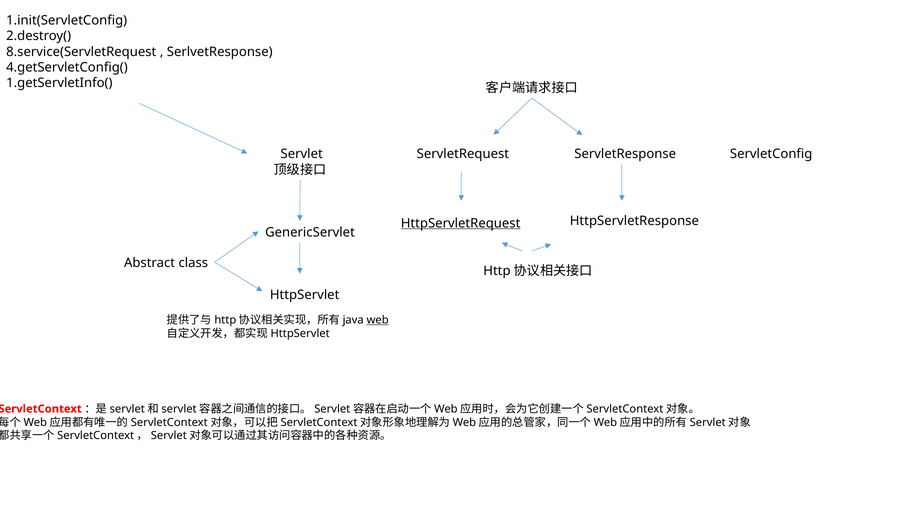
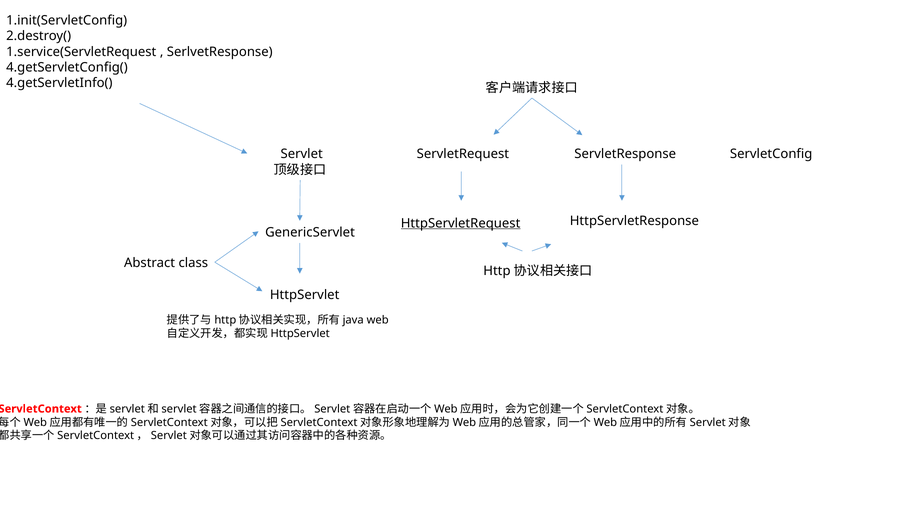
8.service(ServletRequest: 8.service(ServletRequest -> 1.service(ServletRequest (81, 52)
1.getServletInfo(: 1.getServletInfo( -> 4.getServletInfo( (59, 83)
web underline: present -> none (378, 320)
